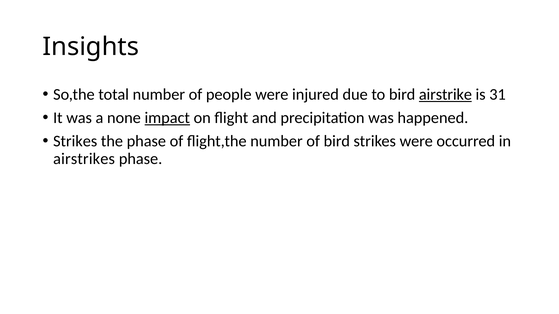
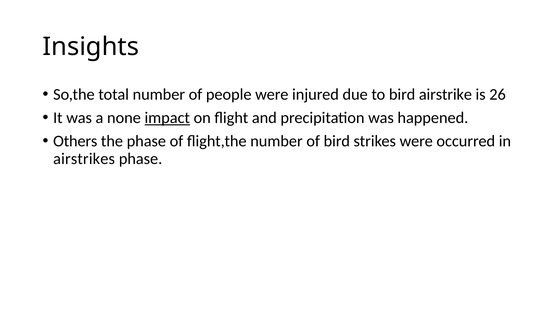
airstrike underline: present -> none (445, 95)
31: 31 -> 26 (498, 95)
Strikes: Strikes -> Others (75, 141)
